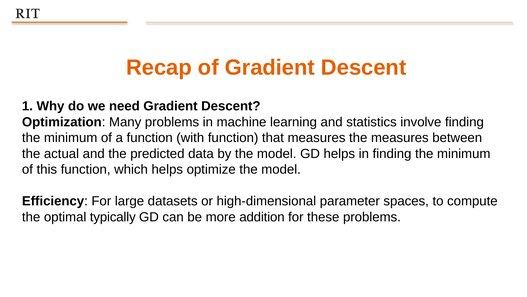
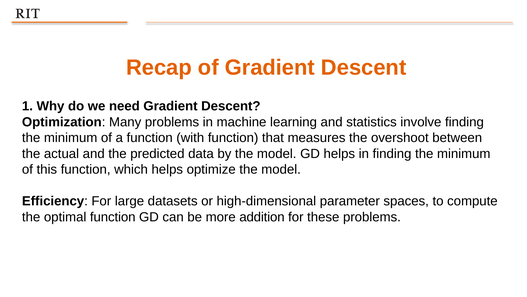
the measures: measures -> overshoot (400, 138)
optimal typically: typically -> function (113, 217)
